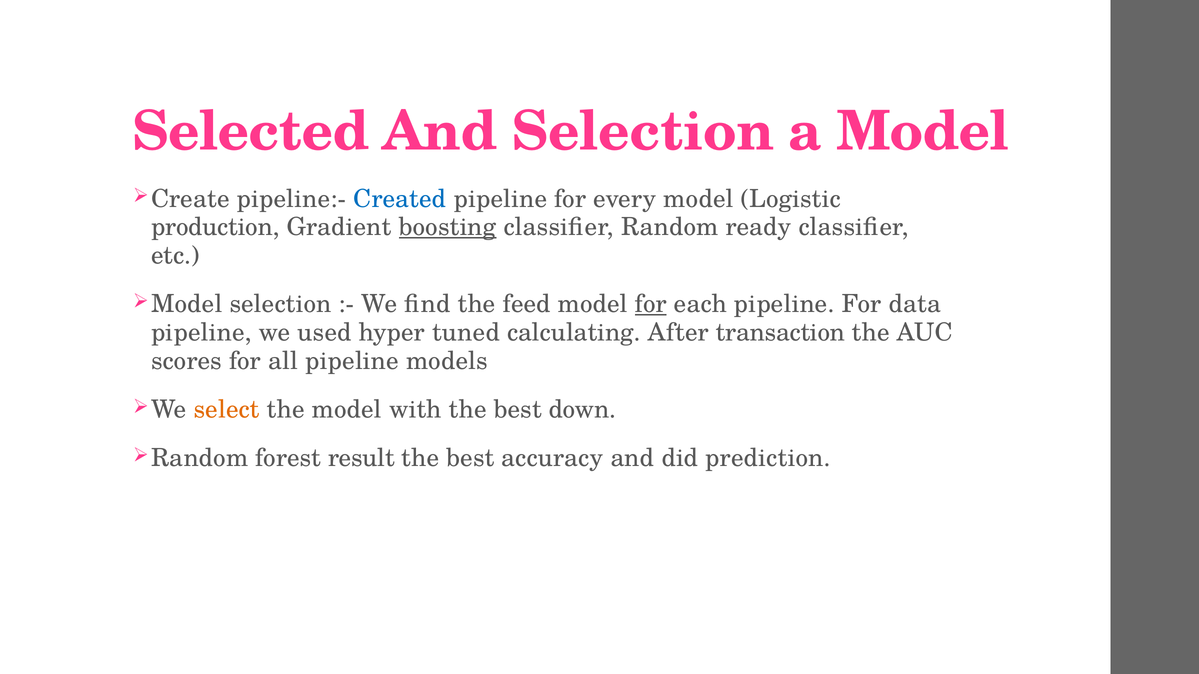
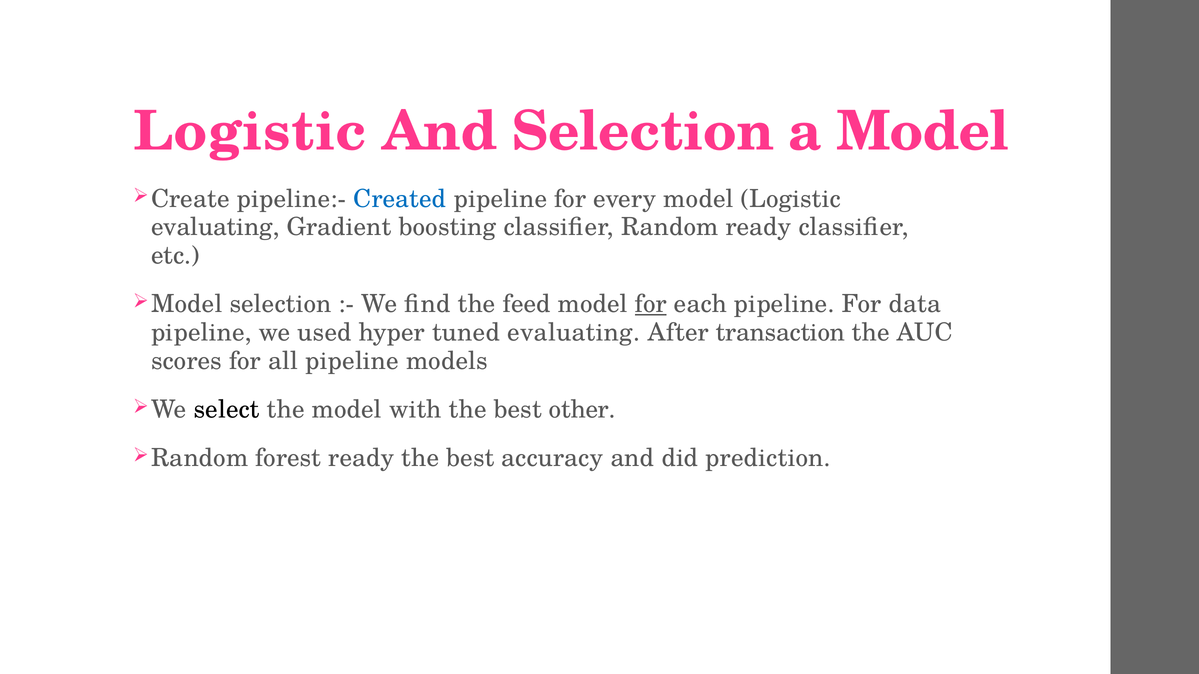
Selected: Selected -> Logistic (250, 132)
production: production -> evaluating (215, 227)
boosting underline: present -> none (448, 227)
tuned calculating: calculating -> evaluating (574, 333)
select colour: orange -> black (227, 410)
down: down -> other (582, 410)
forest result: result -> ready (361, 458)
